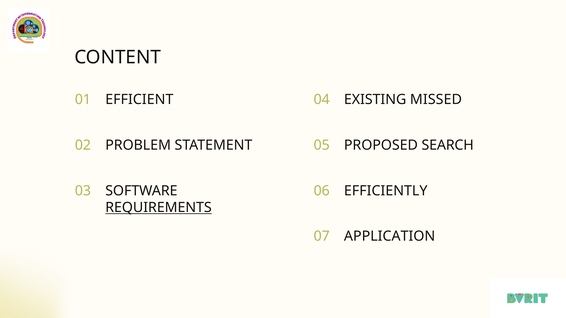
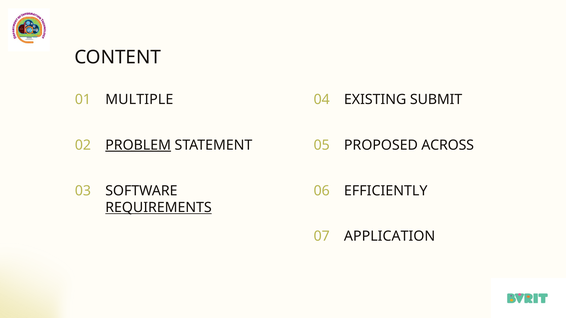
EFFICIENT: EFFICIENT -> MULTIPLE (139, 100)
MISSED: MISSED -> SUBMIT (436, 100)
PROBLEM underline: none -> present (138, 145)
SEARCH: SEARCH -> ACROSS (448, 145)
